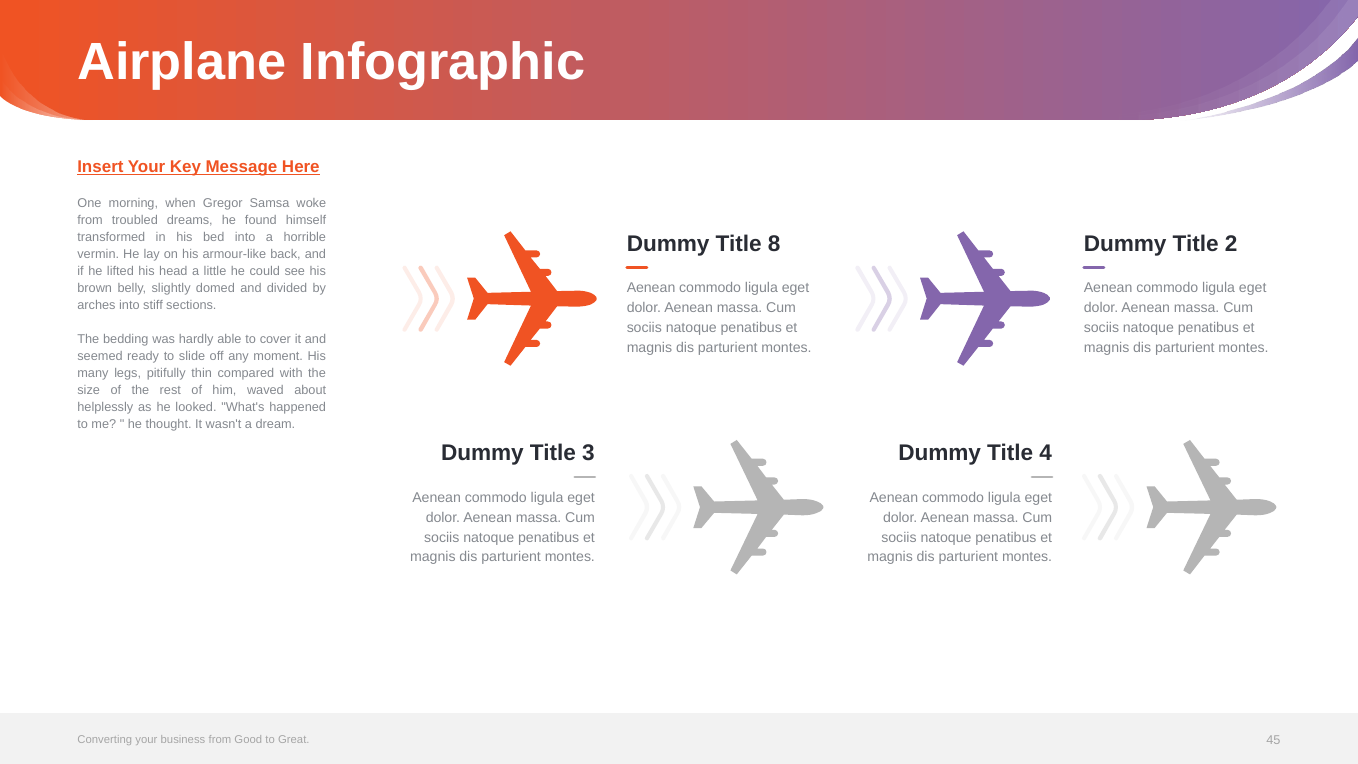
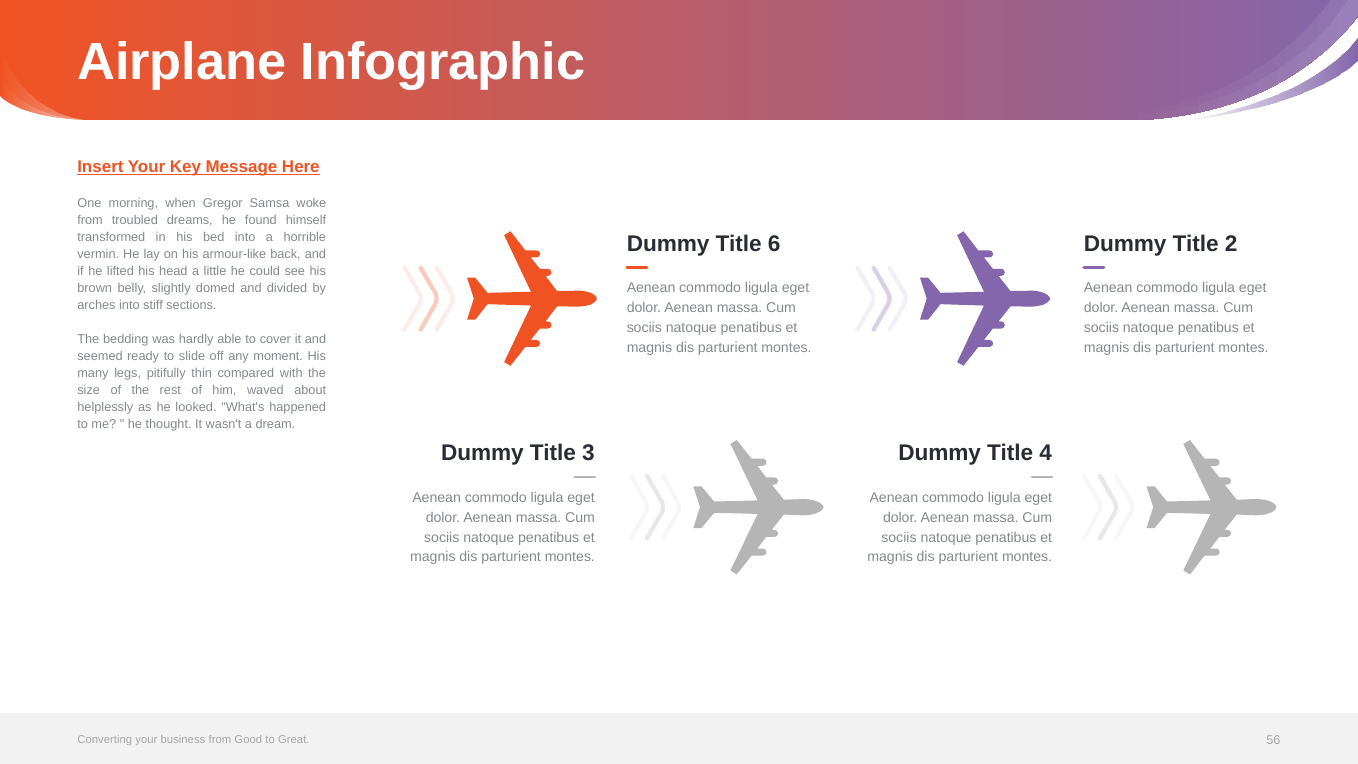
8: 8 -> 6 (774, 244)
45: 45 -> 56 (1274, 740)
